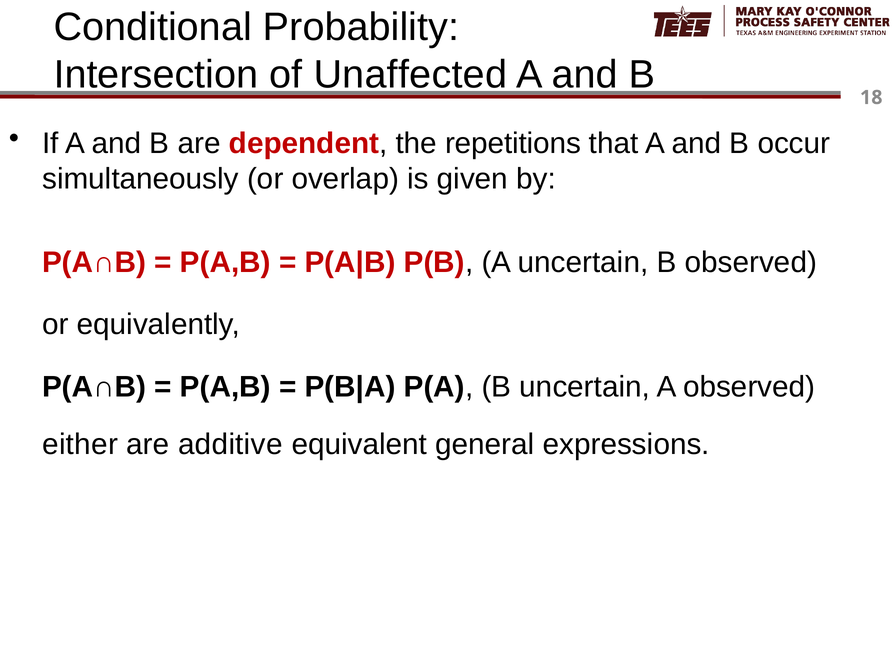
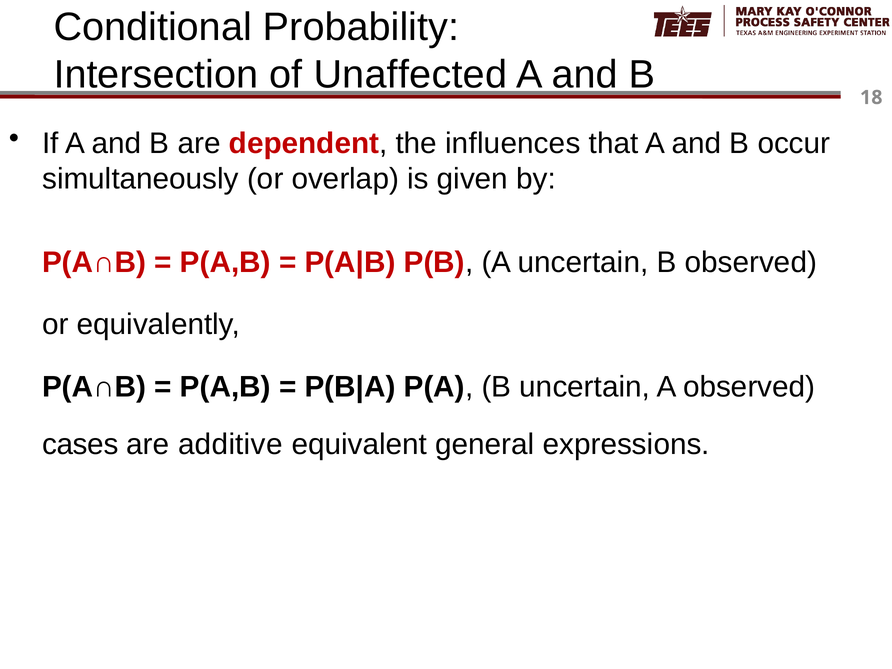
repetitions: repetitions -> influences (513, 143)
either: either -> cases (80, 444)
